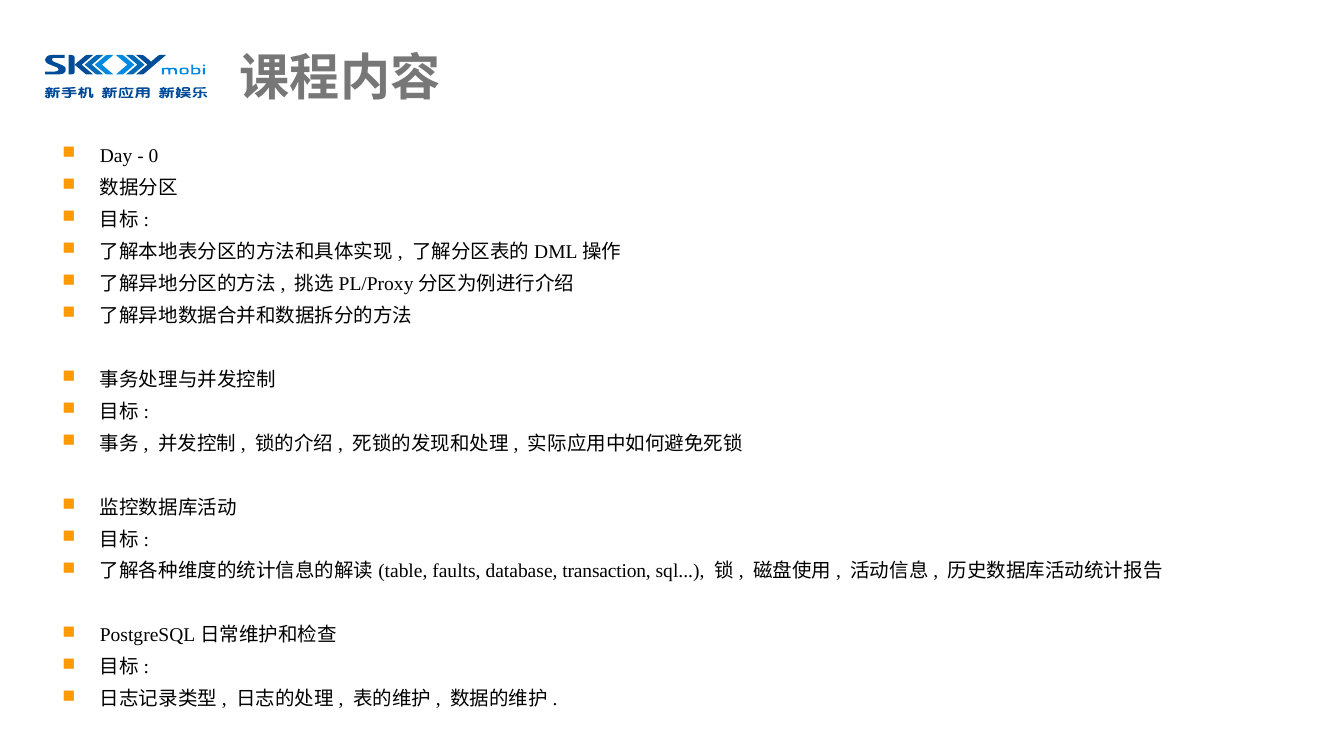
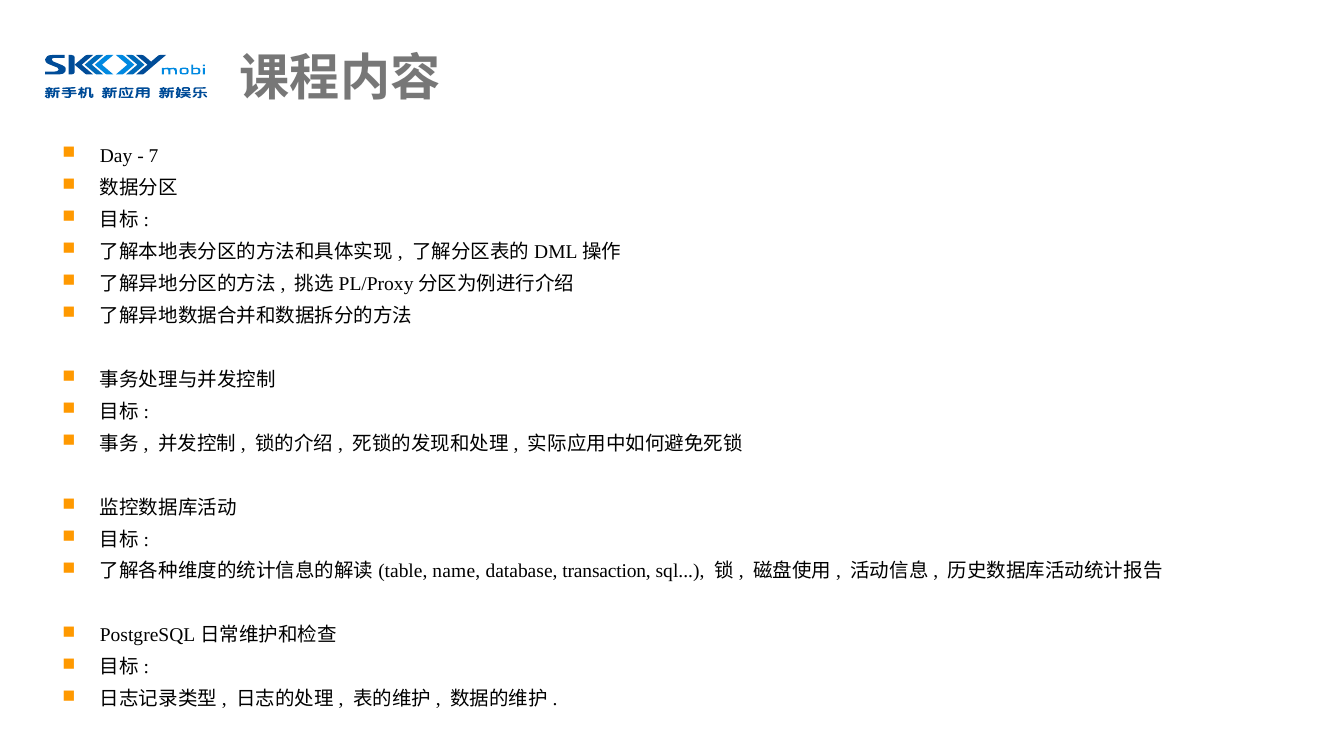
0: 0 -> 7 (153, 156)
faults: faults -> name (456, 572)
